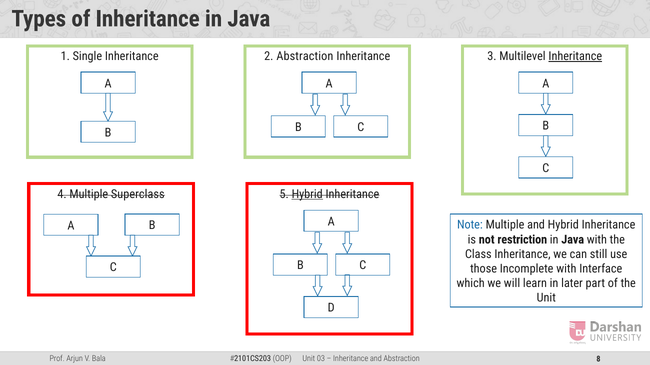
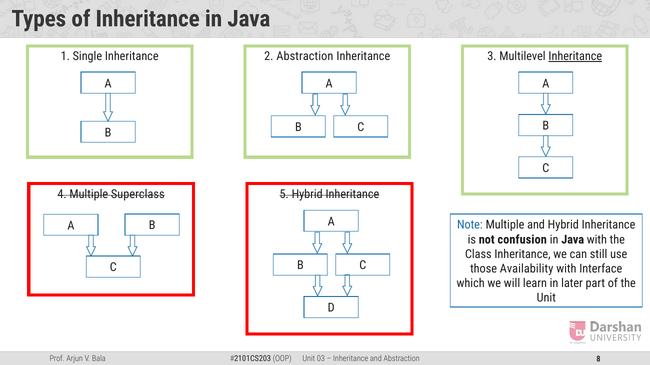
Hybrid underline: present -> none (307, 194)
restriction: restriction -> confusion (522, 240)
Incomplete: Incomplete -> Availability (527, 269)
